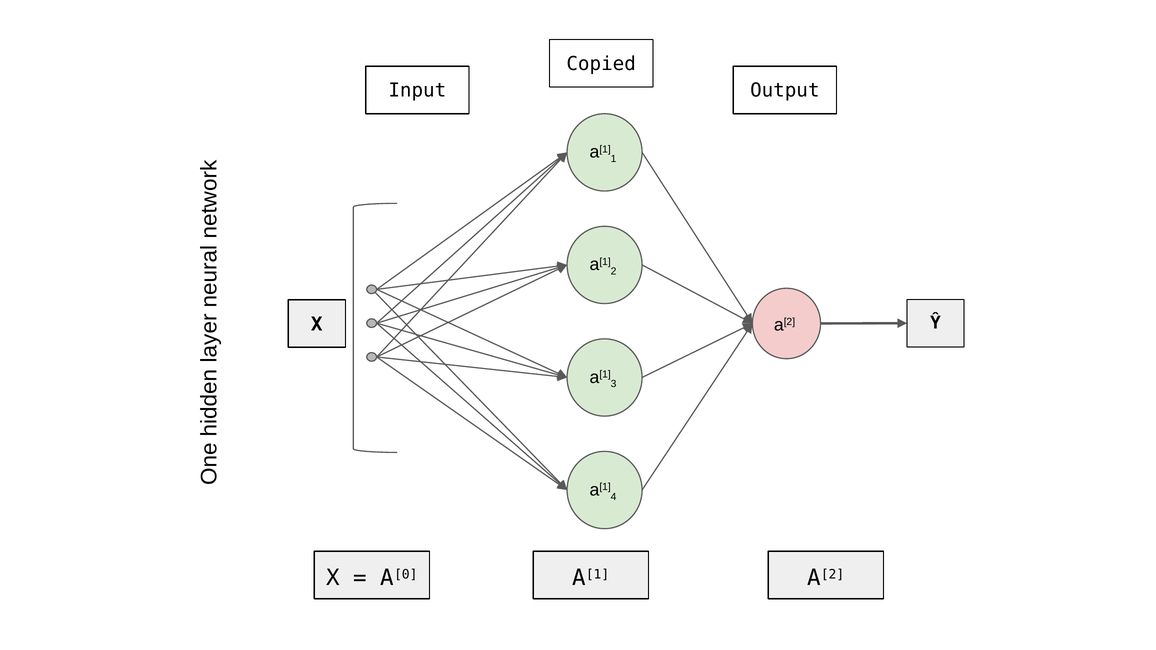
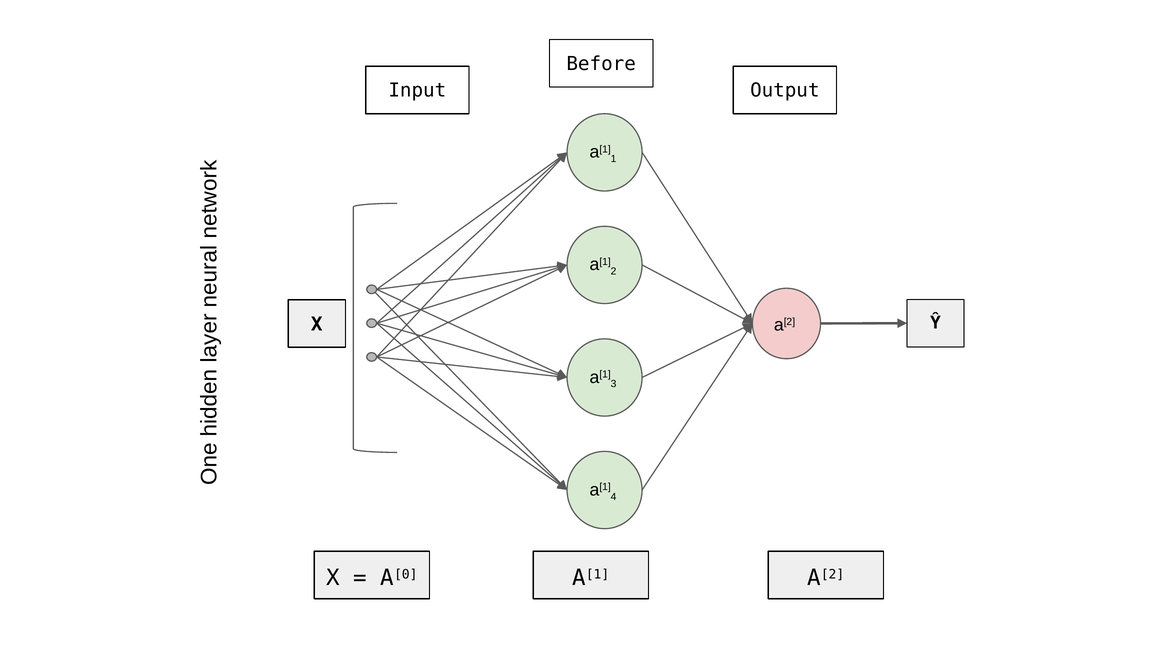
Copied: Copied -> Before (601, 64)
